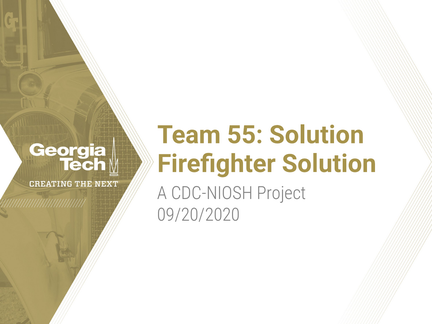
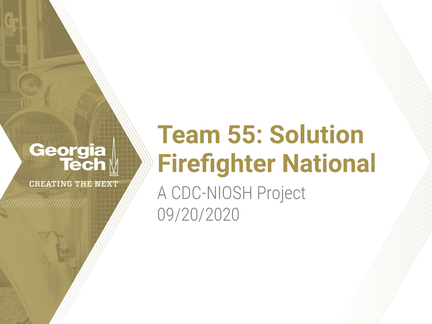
Firefighter Solution: Solution -> National (329, 164)
